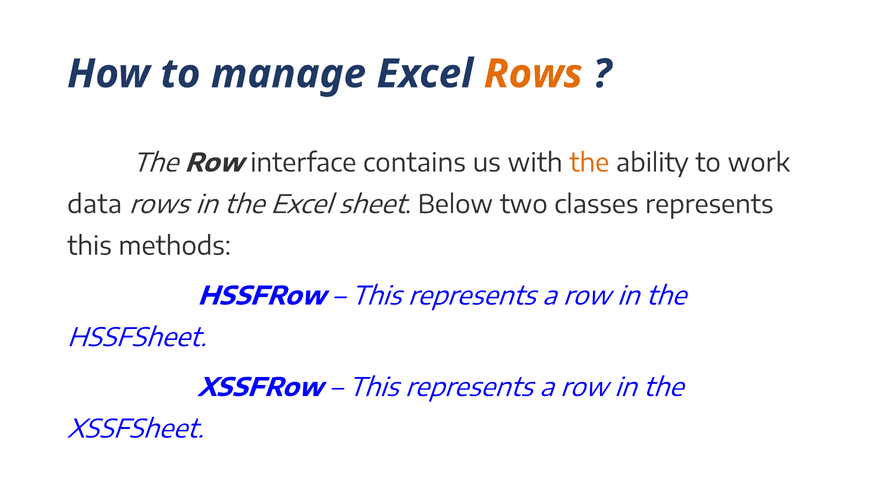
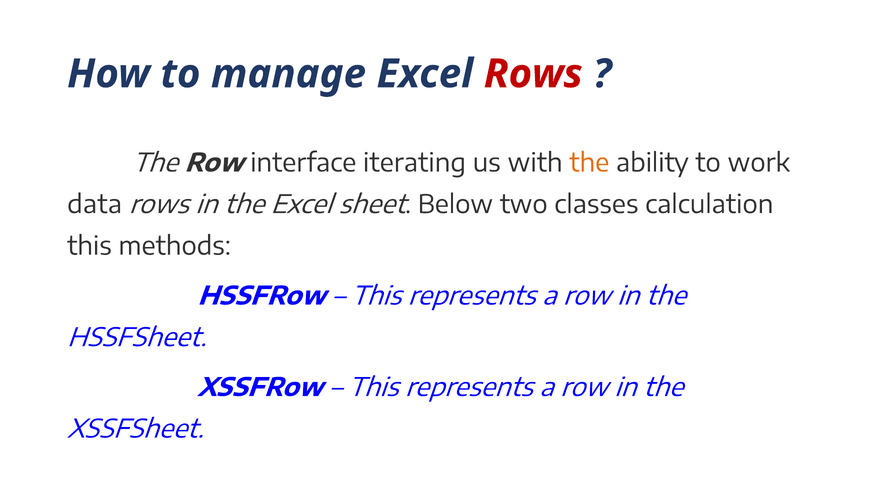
Rows colour: orange -> red (533, 74)
contains: contains -> iterating (414, 163)
classes represents: represents -> calculation (709, 205)
